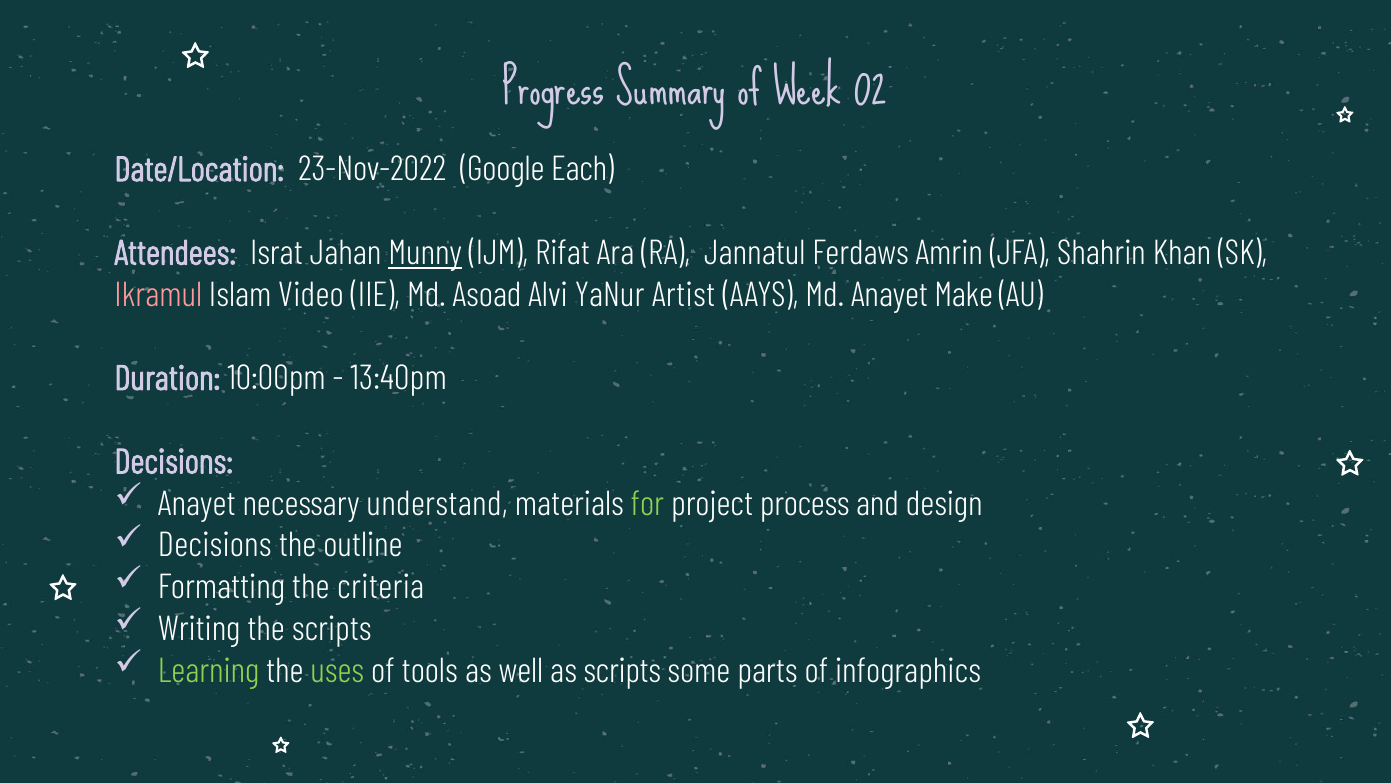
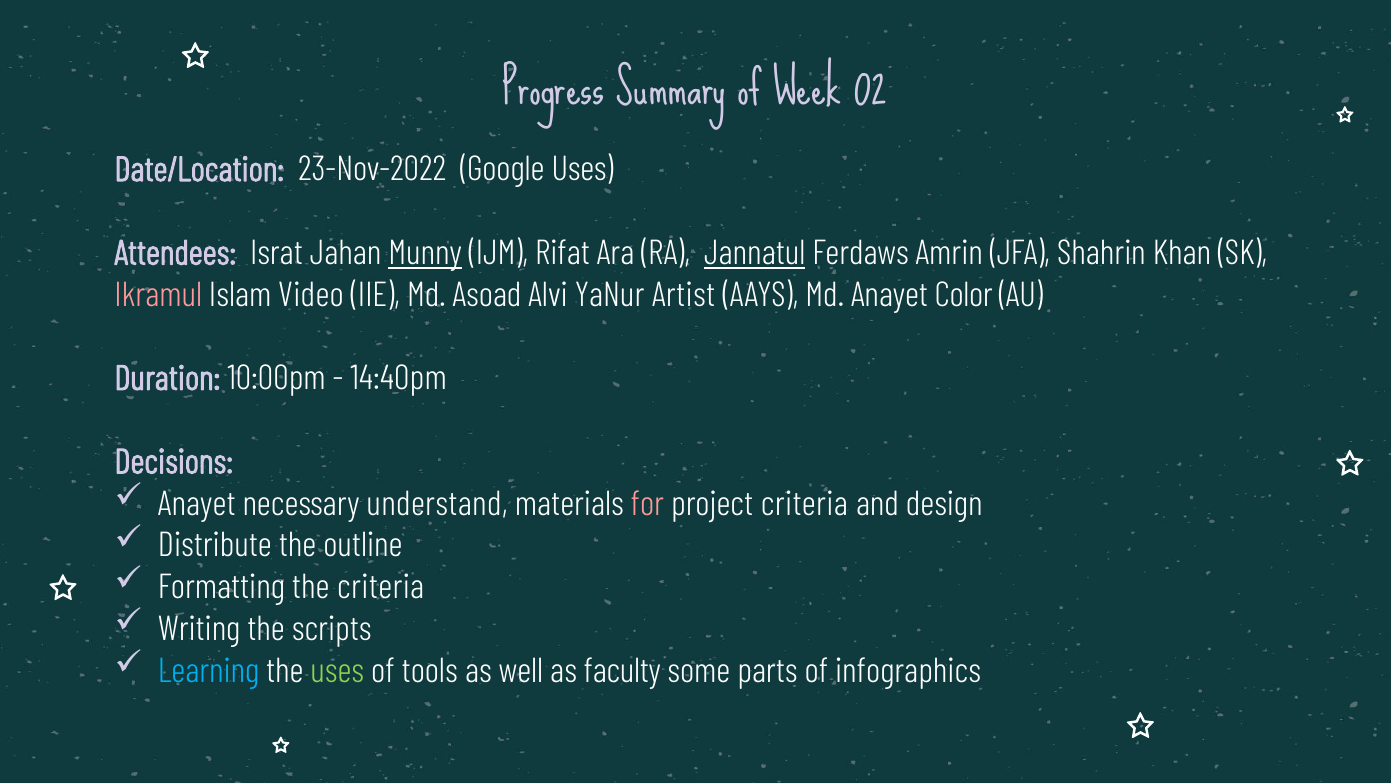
Google Each: Each -> Uses (582, 169)
Jannatul underline: none -> present (755, 253)
Make: Make -> Color (964, 295)
13:40pm: 13:40pm -> 14:40pm (399, 378)
for colour: light green -> pink (647, 503)
project process: process -> criteria (804, 503)
Decisions: Decisions -> Distribute (215, 545)
Learning colour: light green -> light blue (209, 670)
as scripts: scripts -> faculty (622, 670)
